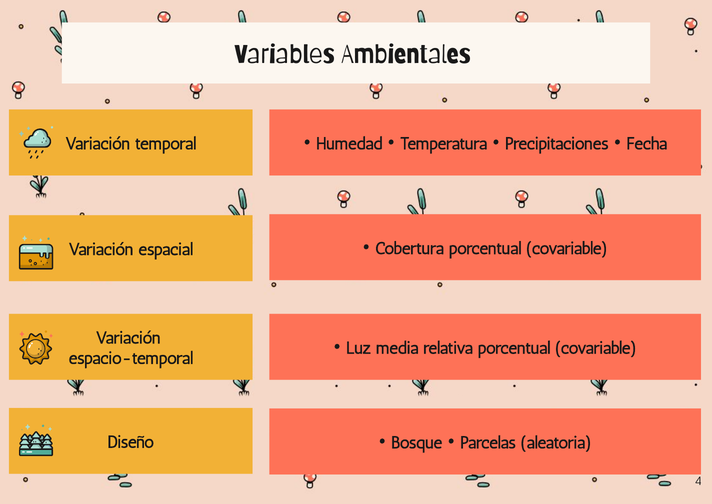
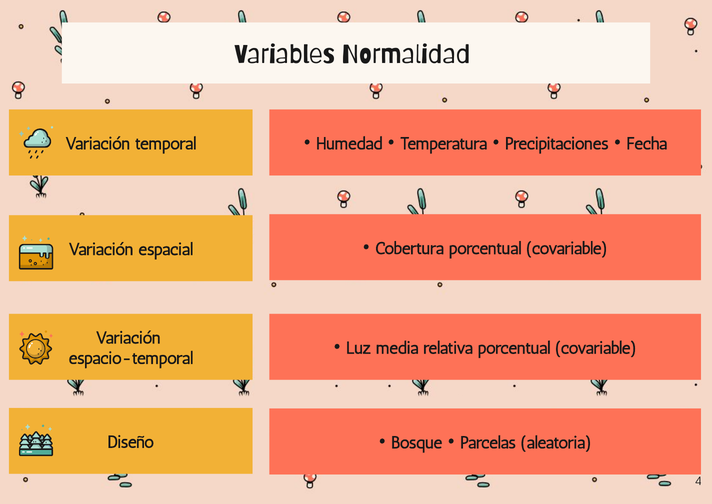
Ambientales: Ambientales -> Normalidad (406, 55)
